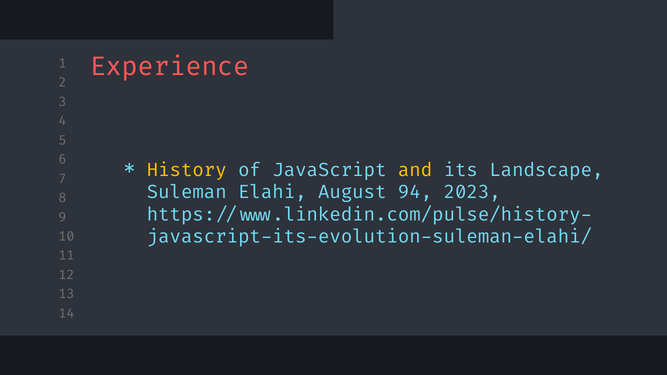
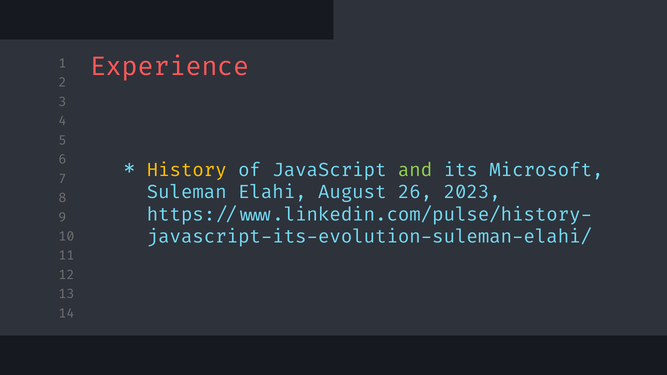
and colour: yellow -> light green (415, 170)
Landscape: Landscape -> Microsoft (546, 170)
94: 94 -> 26 (415, 192)
